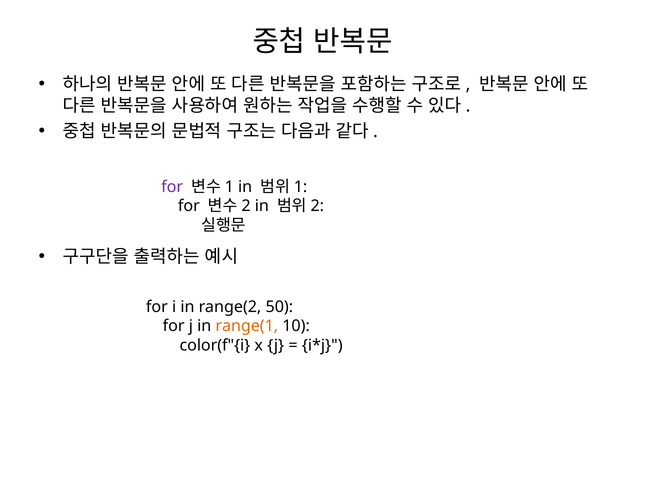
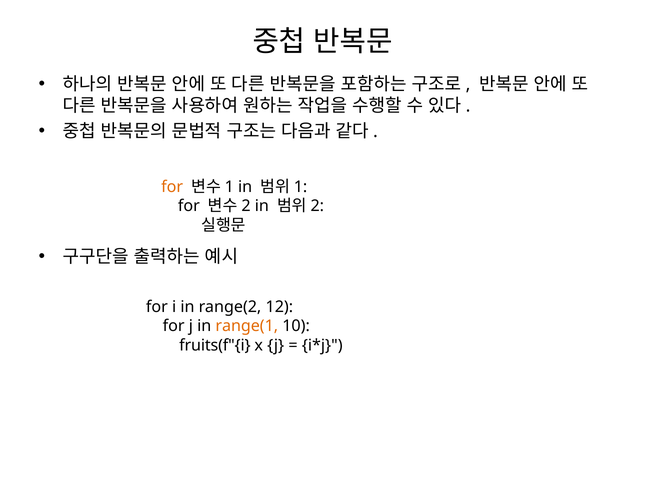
for colour: purple -> orange (172, 187)
50: 50 -> 12 (279, 307)
color(f"{i: color(f"{i -> fruits(f"{i (215, 345)
